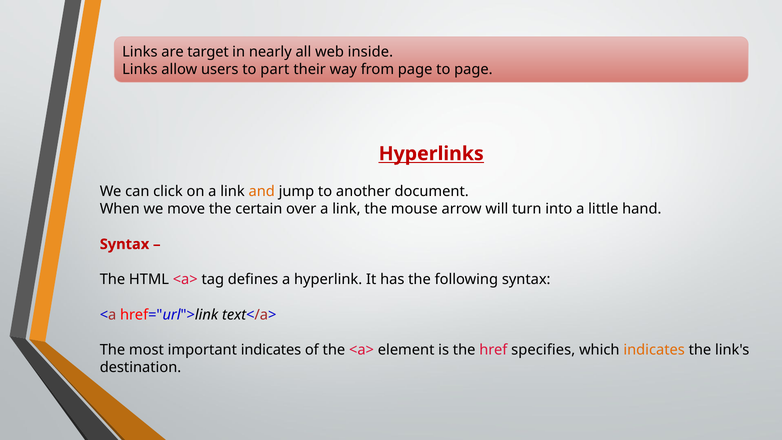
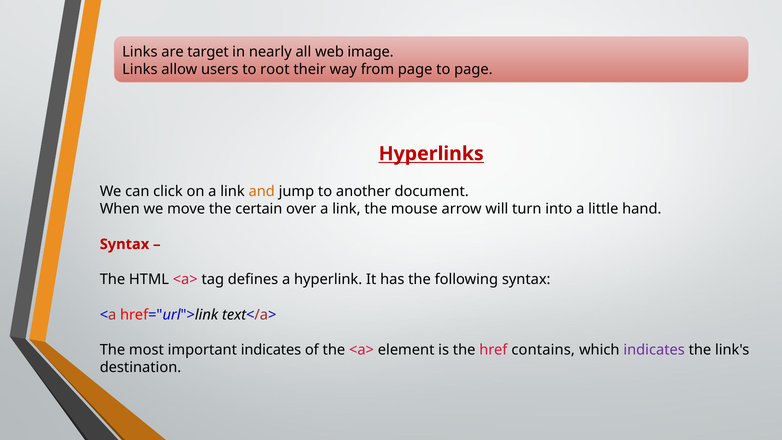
inside: inside -> image (371, 52)
part: part -> root (275, 69)
specifies: specifies -> contains (543, 350)
indicates colour: orange -> purple (654, 350)
